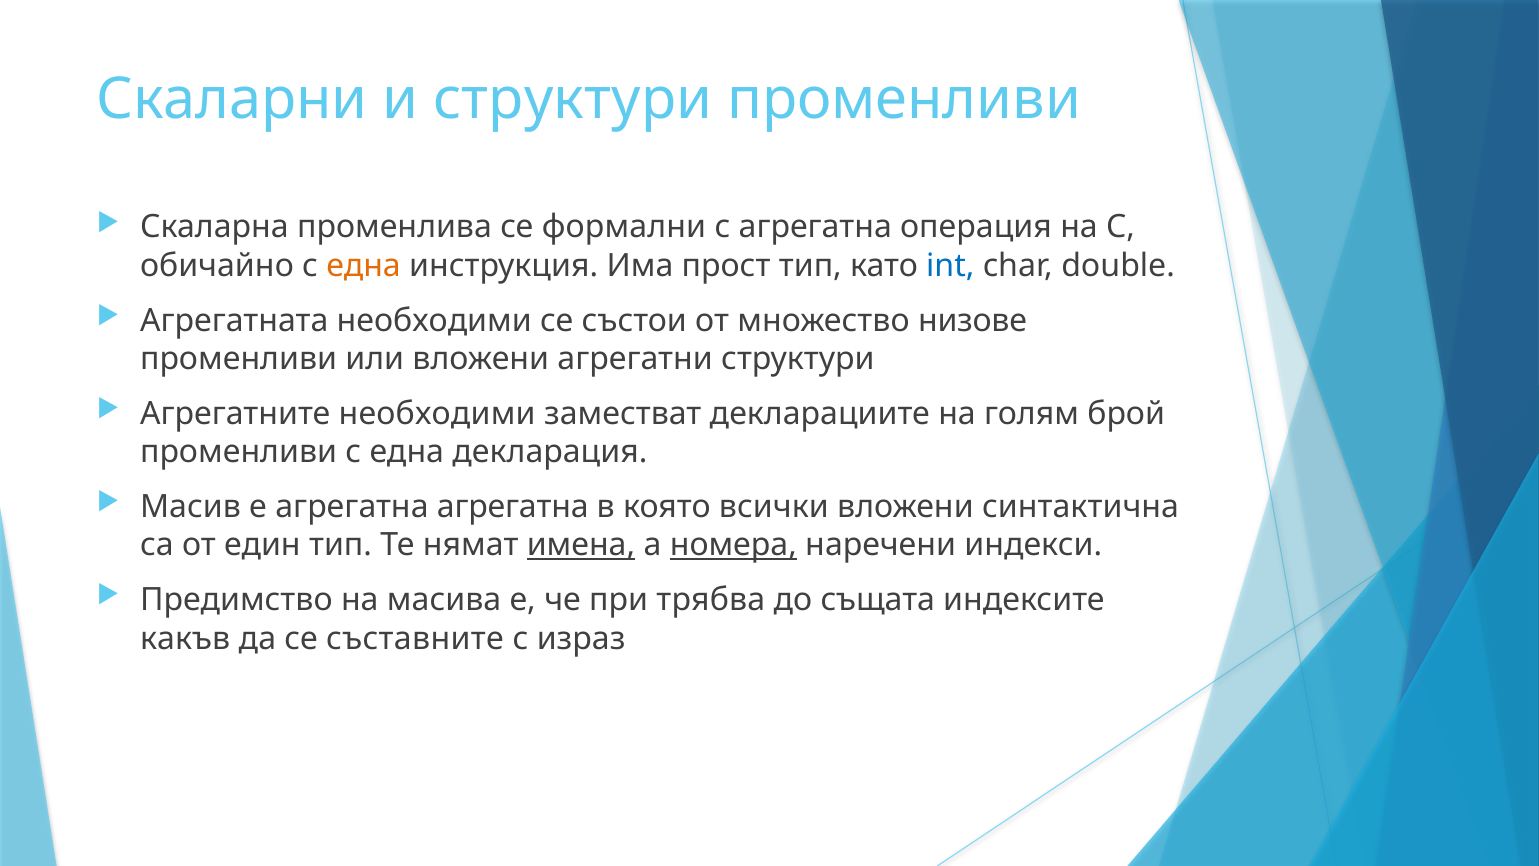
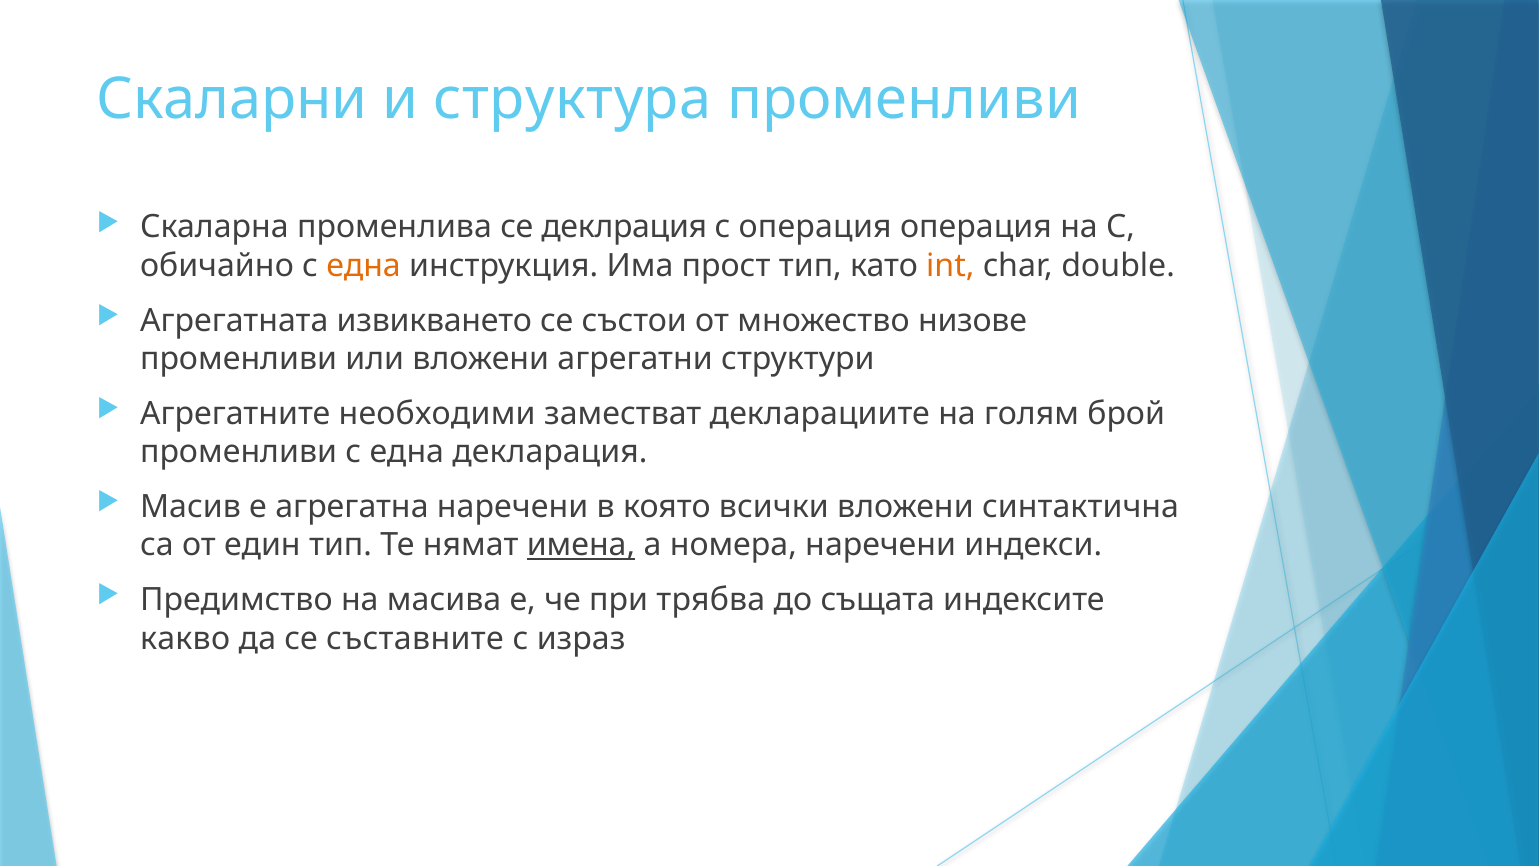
и структури: структури -> структура (573, 99)
формални: формални -> деклрация (624, 227)
с агрегатна: агрегатна -> операция (815, 227)
int colour: blue -> orange (950, 266)
Агрегатната необходими: необходими -> извикването (434, 320)
агрегатна агрегатна: агрегатна -> наречени (513, 507)
номера underline: present -> none (733, 545)
какъв: какъв -> какво (185, 638)
